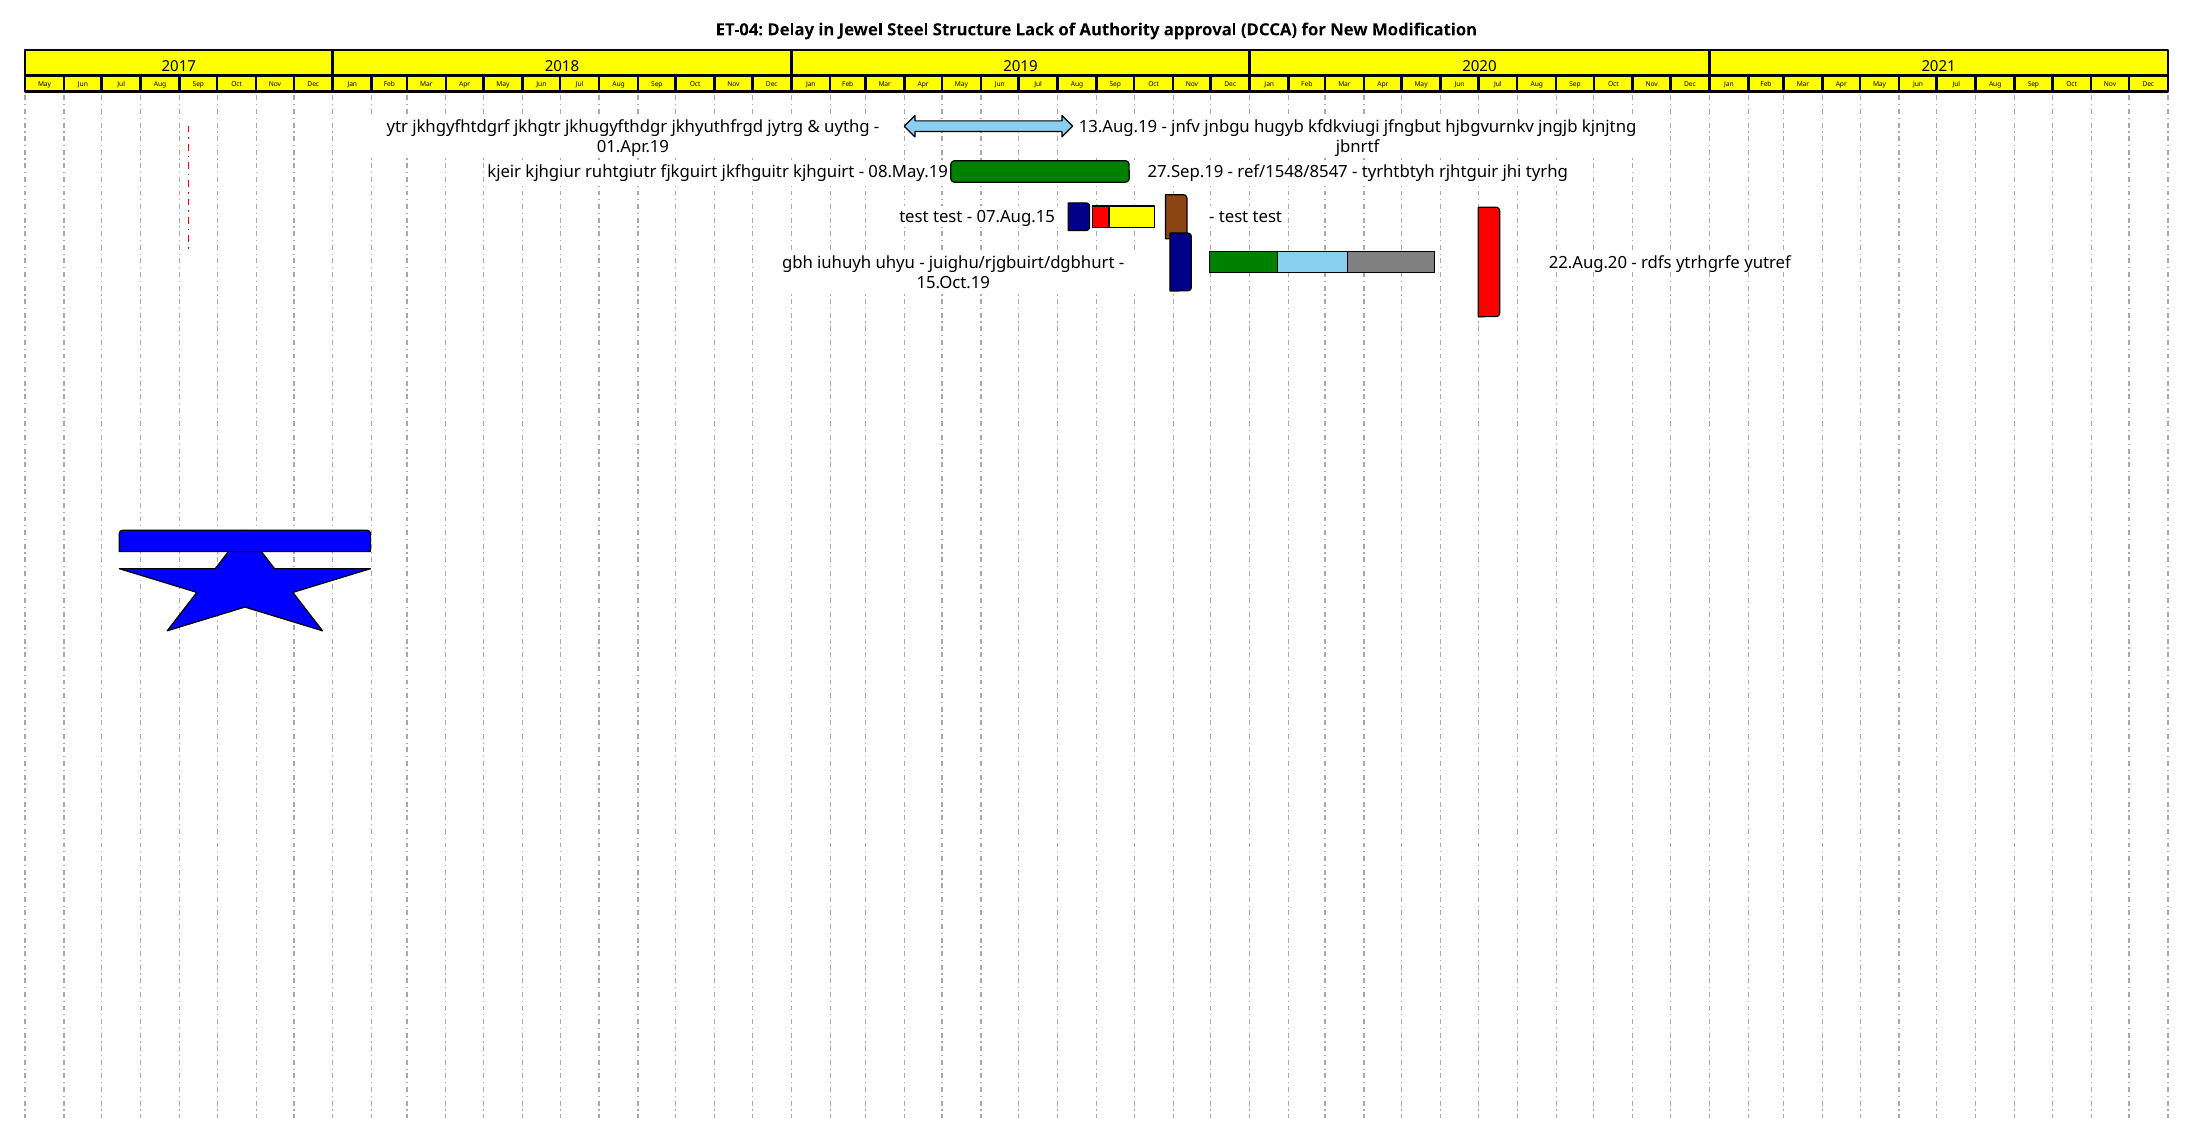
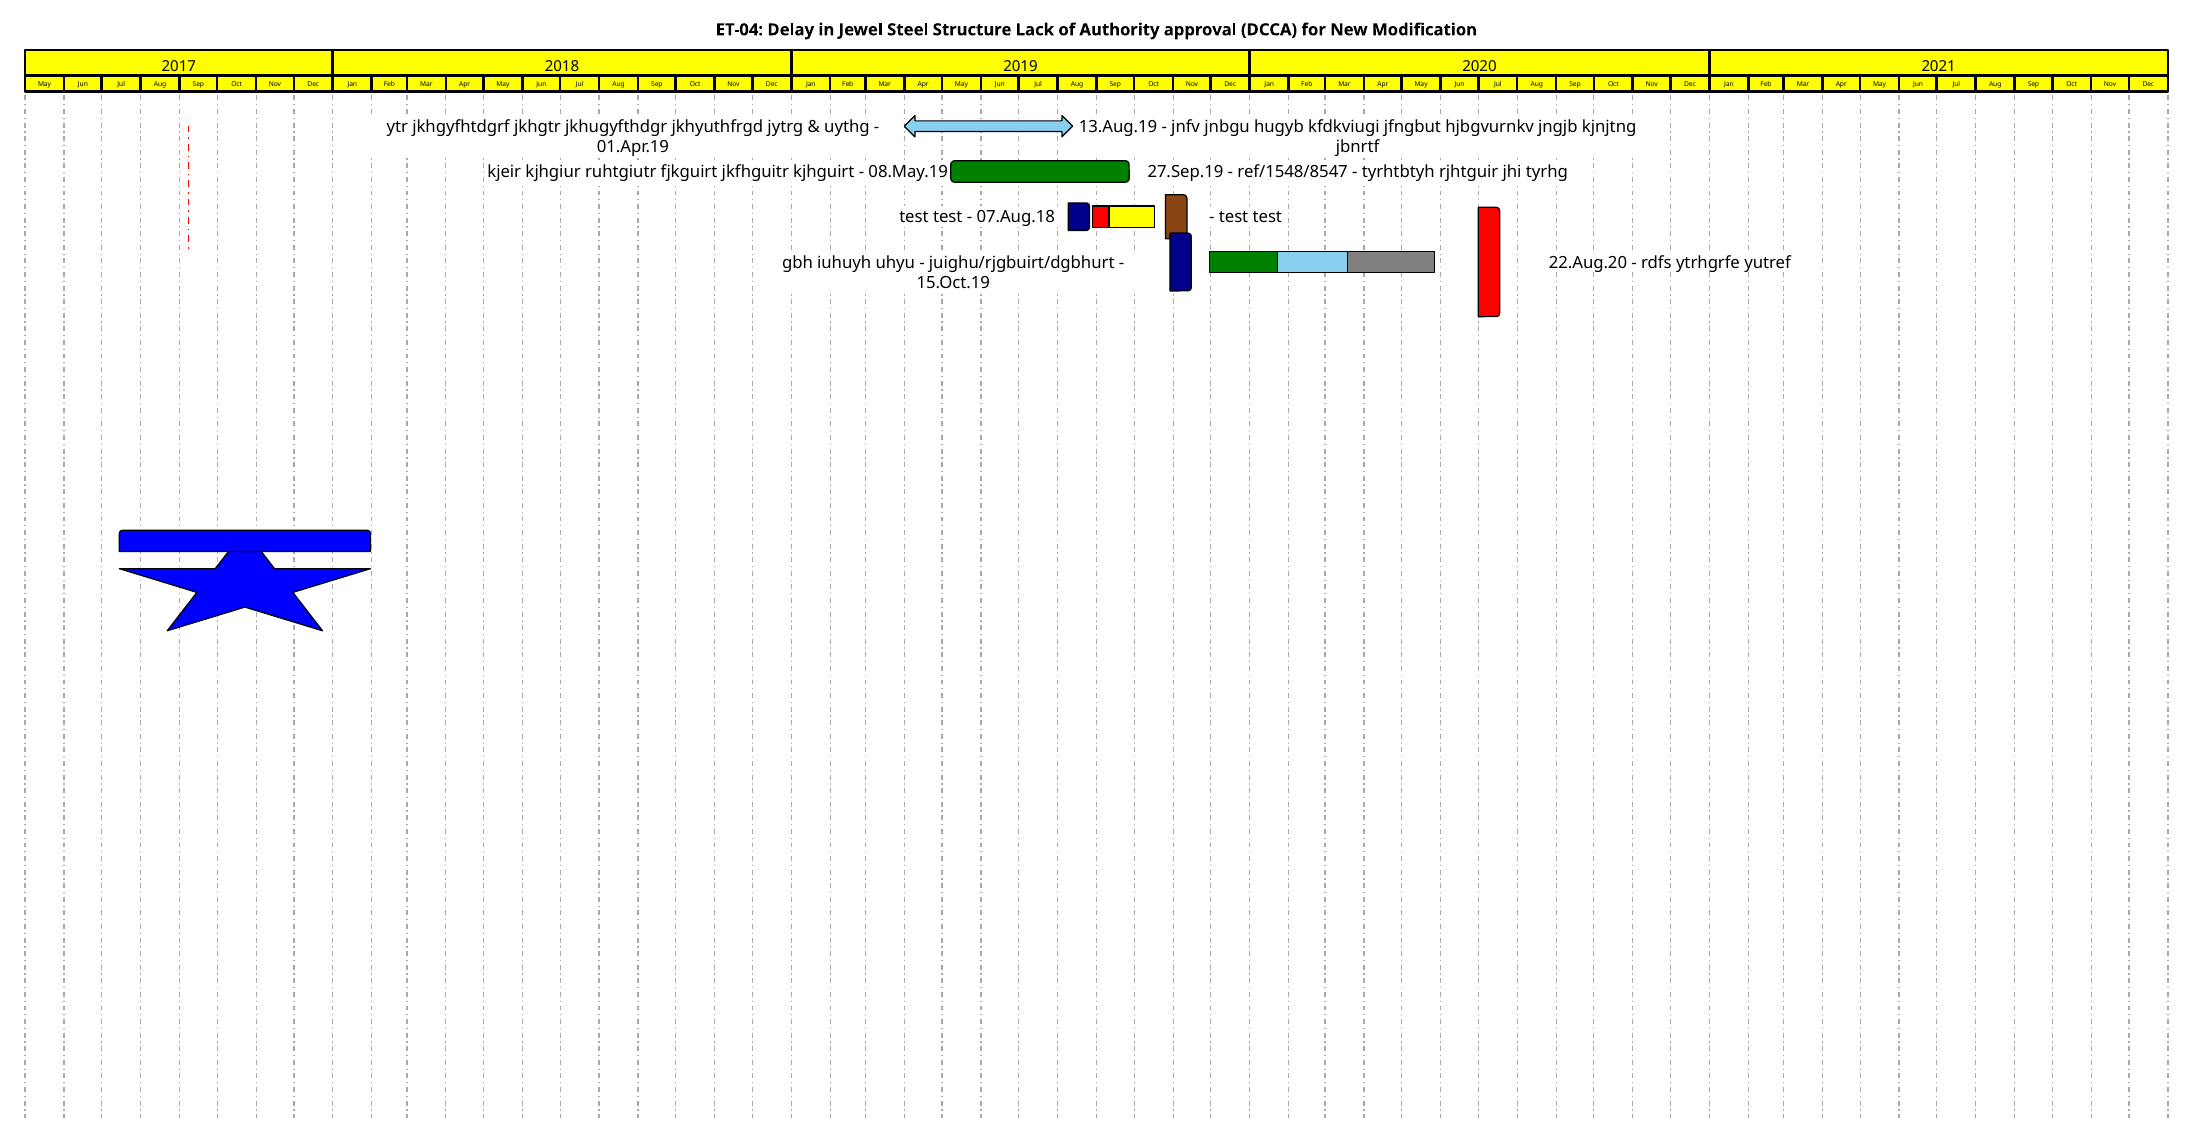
07.Aug.15: 07.Aug.15 -> 07.Aug.18 (1016, 217)
